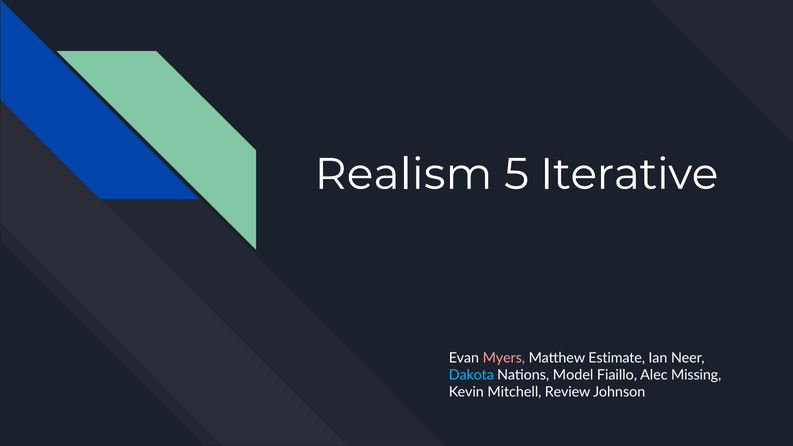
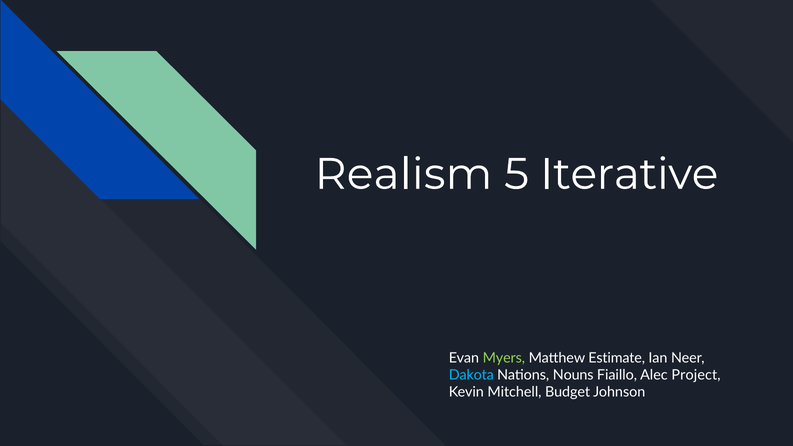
Myers colour: pink -> light green (504, 358)
Model: Model -> Nouns (573, 375)
Missing: Missing -> Project (696, 375)
Review: Review -> Budget (568, 392)
